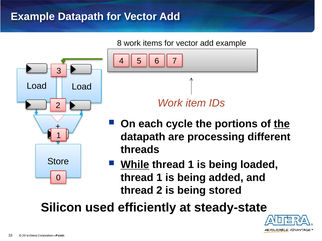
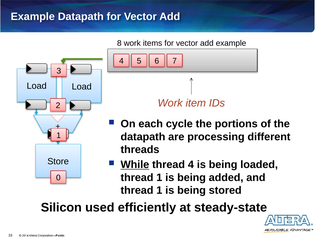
the underline: present -> none (282, 124)
1: 1 -> 4 (191, 165)
2: 2 -> 1 (159, 191)
